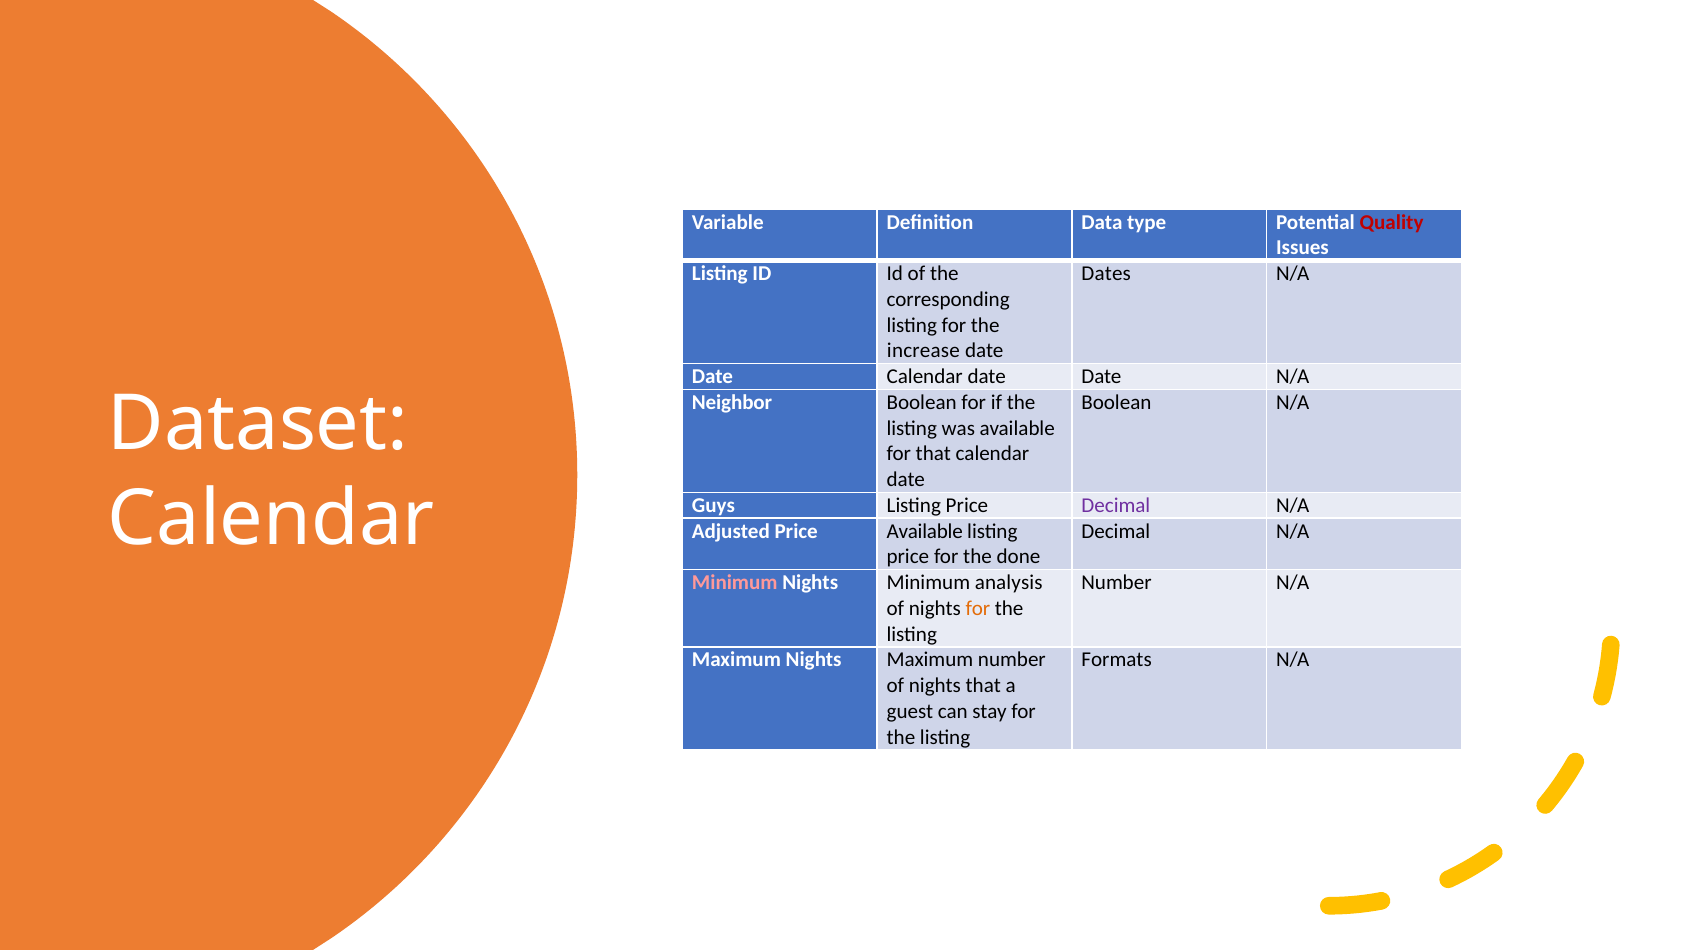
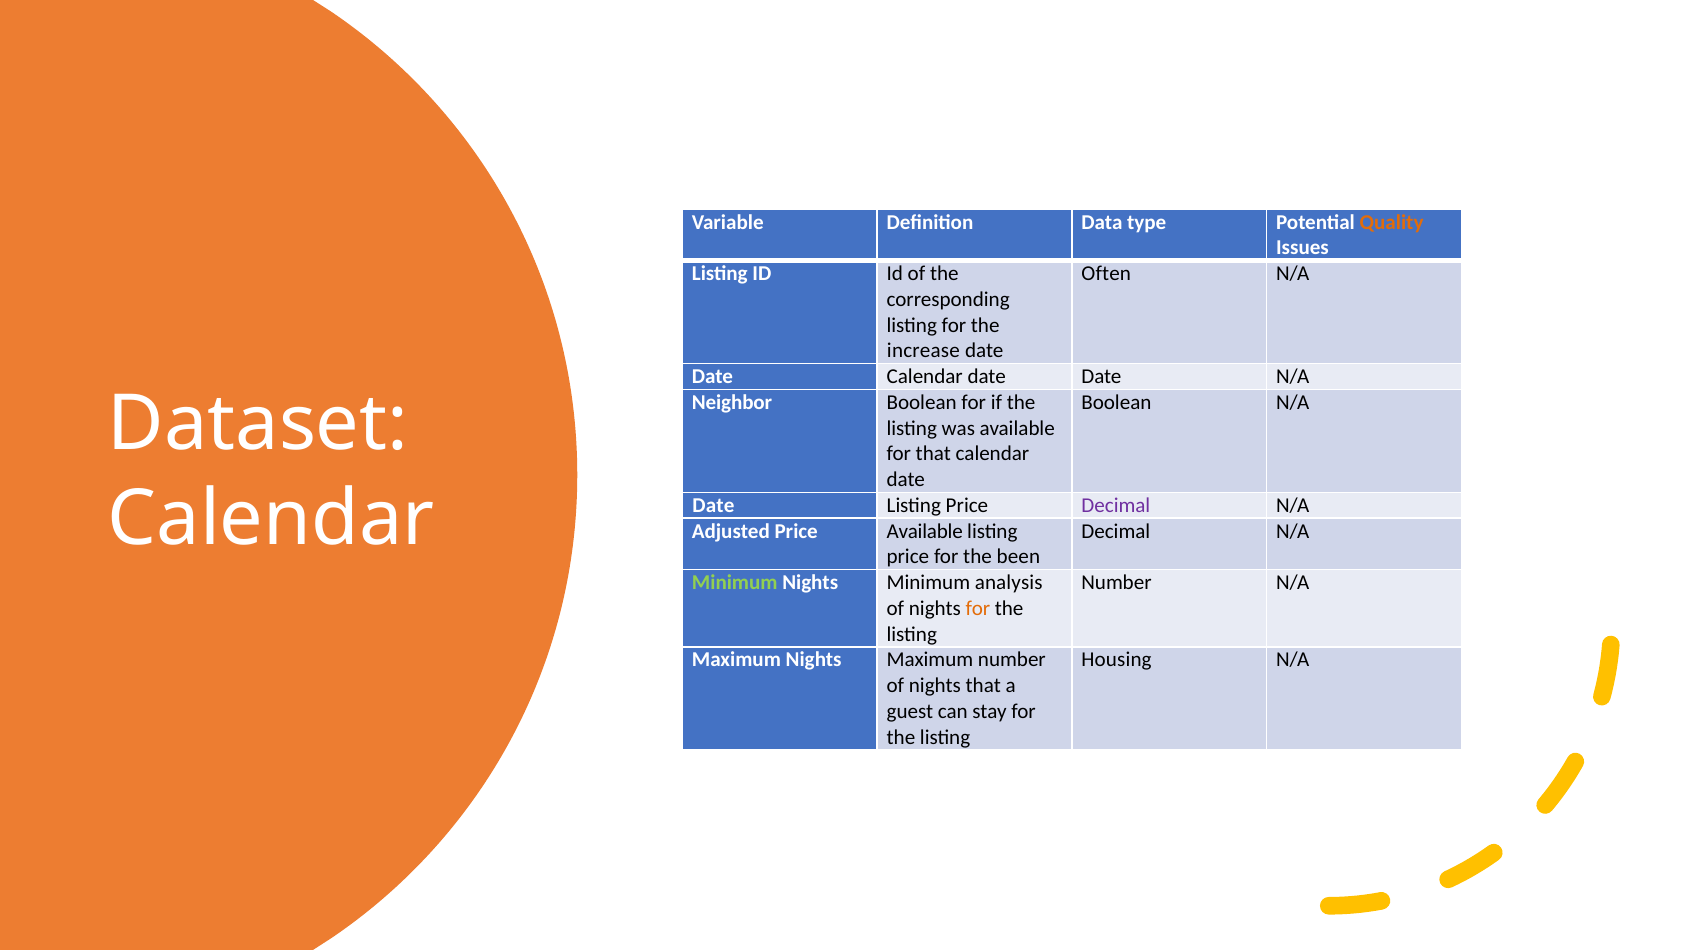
Quality colour: red -> orange (1392, 222)
Dates: Dates -> Often (1106, 274)
Guys: Guys -> Date (713, 505)
done: done -> been (1018, 557)
Minimum colour: pink -> light green (735, 583)
Formats: Formats -> Housing (1117, 660)
